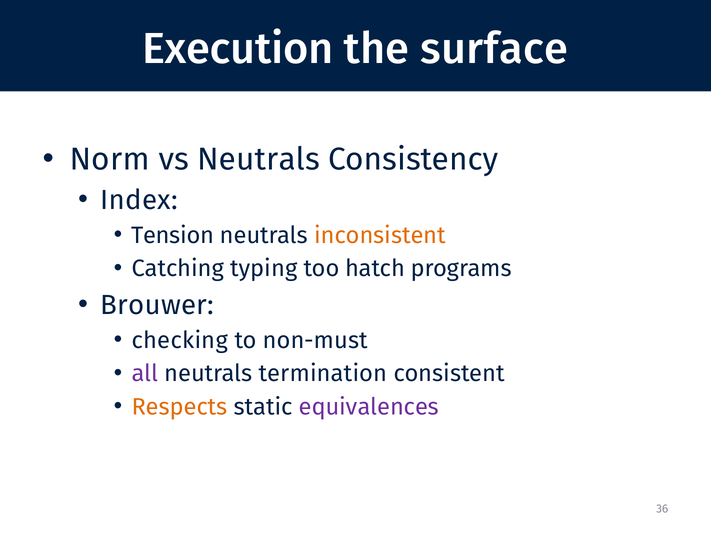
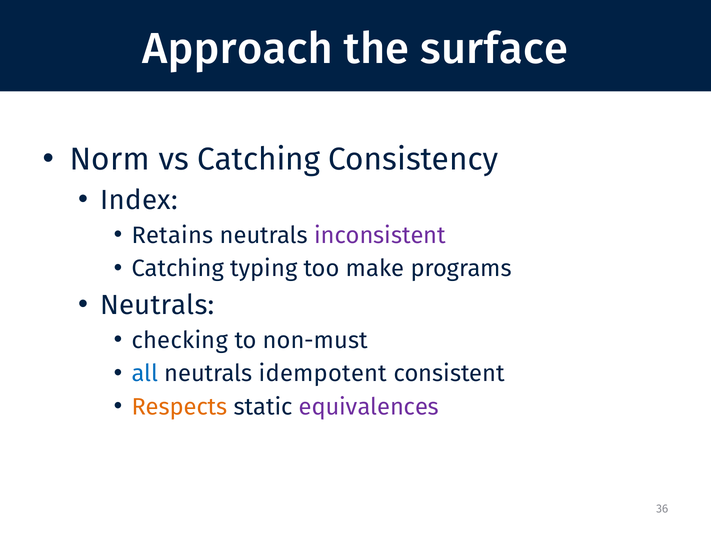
Execution: Execution -> Approach (238, 49)
vs Neutrals: Neutrals -> Catching (259, 159)
Tension: Tension -> Retains (172, 236)
inconsistent colour: orange -> purple (380, 236)
hatch: hatch -> make (375, 269)
Brouwer: Brouwer -> Neutrals (157, 305)
all colour: purple -> blue (145, 374)
termination: termination -> idempotent (323, 374)
